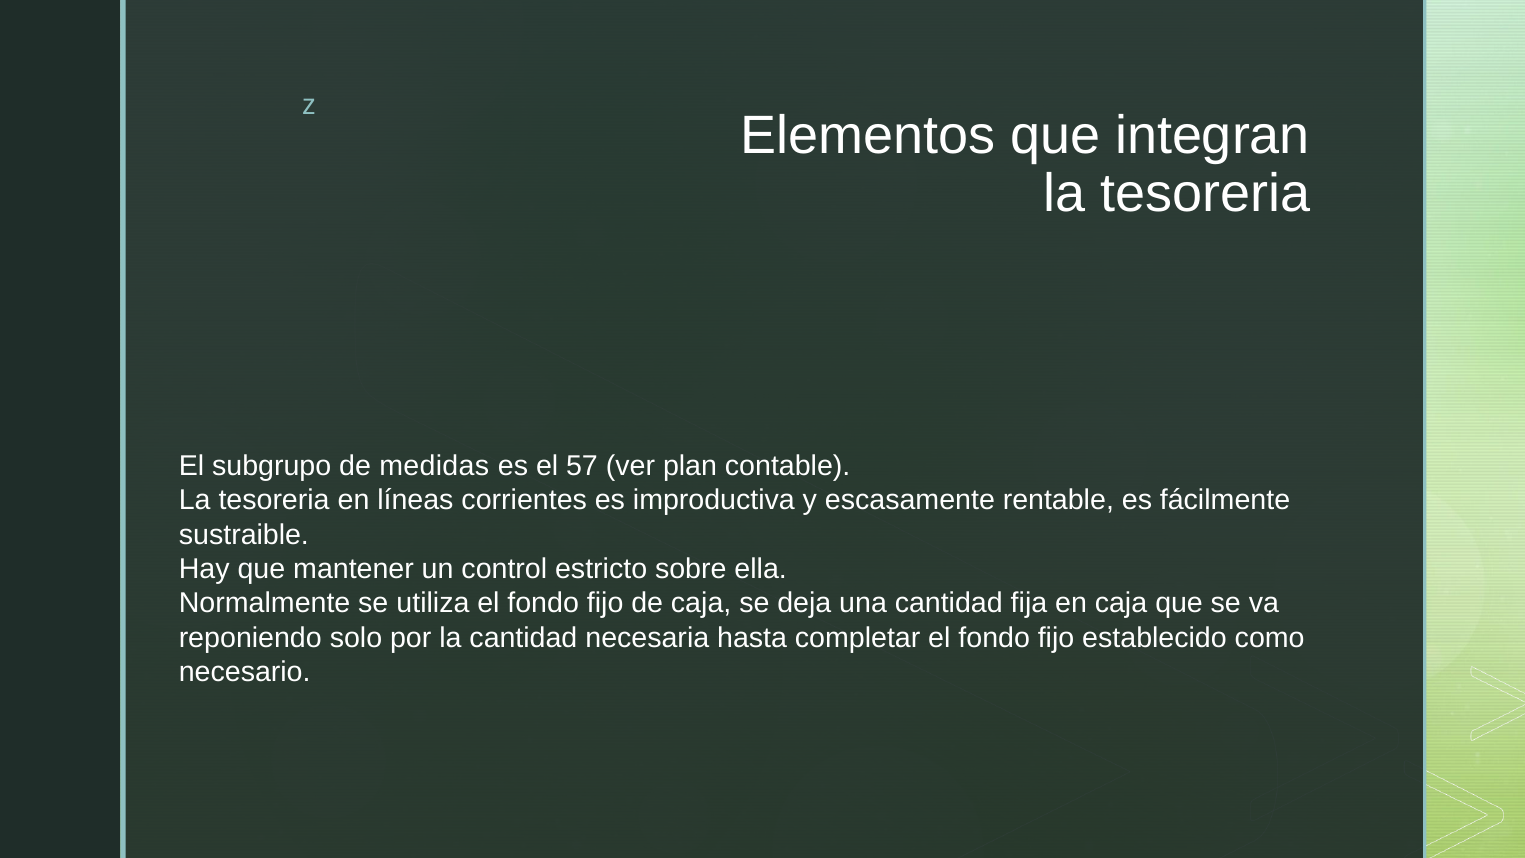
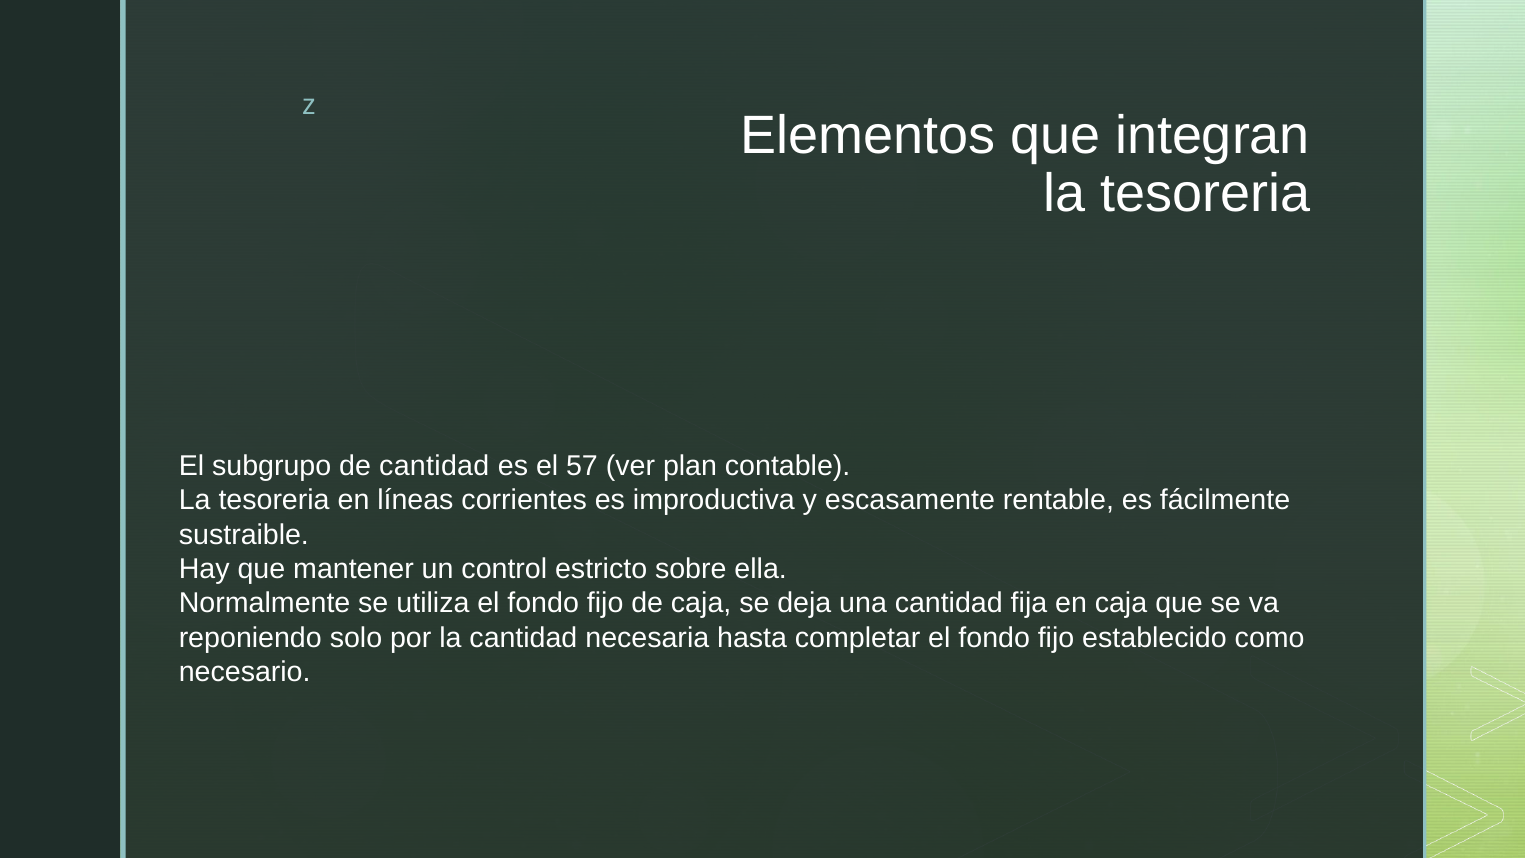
de medidas: medidas -> cantidad (434, 466)
